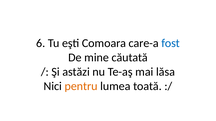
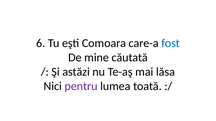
pentru colour: orange -> purple (81, 86)
